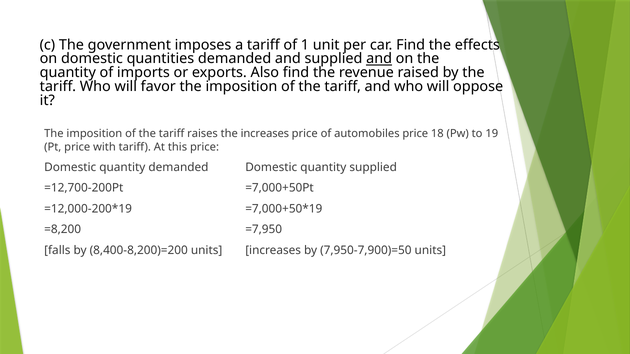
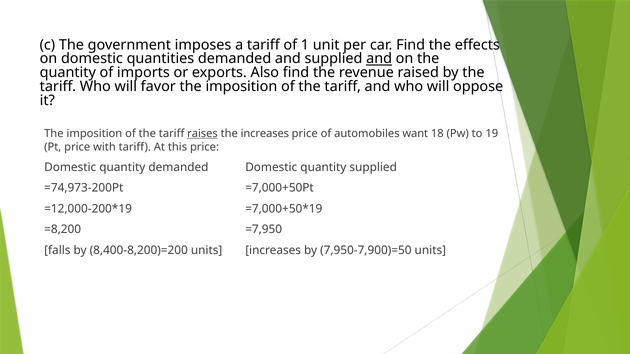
raises underline: none -> present (202, 134)
automobiles price: price -> want (415, 134)
=12,700-200Pt: =12,700-200Pt -> =74,973-200Pt (84, 188)
